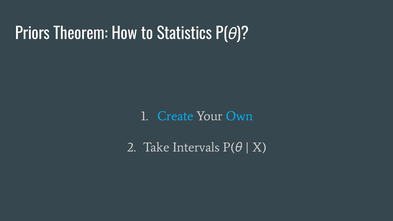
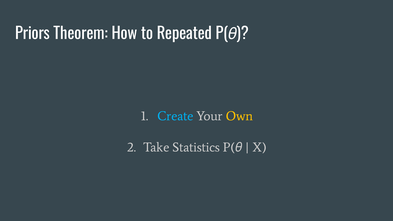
Statistics: Statistics -> Repeated (184, 34)
Own colour: light blue -> yellow (240, 116)
Intervals: Intervals -> Statistics (196, 147)
